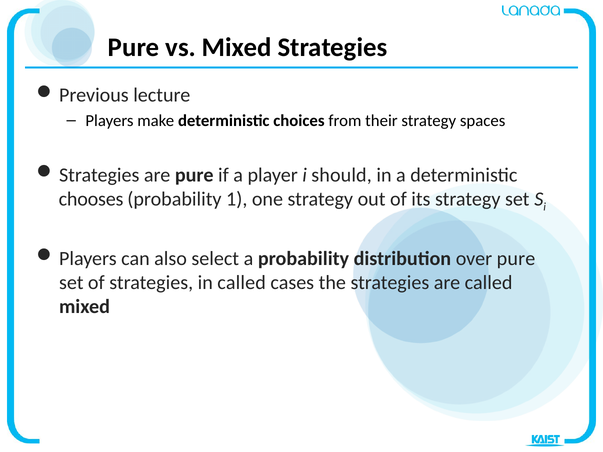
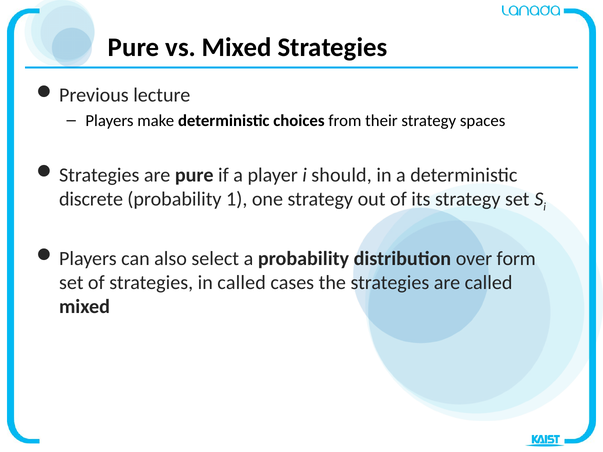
chooses: chooses -> discrete (91, 199)
over pure: pure -> form (516, 259)
